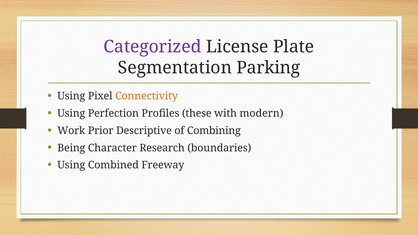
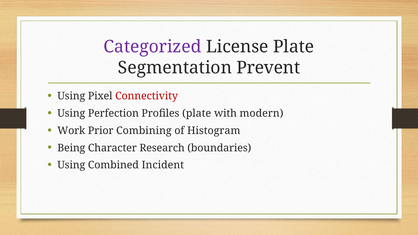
Parking: Parking -> Prevent (268, 68)
Connectivity colour: orange -> red (147, 96)
Profiles these: these -> plate (197, 113)
Descriptive: Descriptive -> Combining (144, 131)
Combining: Combining -> Histogram (214, 131)
Freeway: Freeway -> Incident (163, 165)
